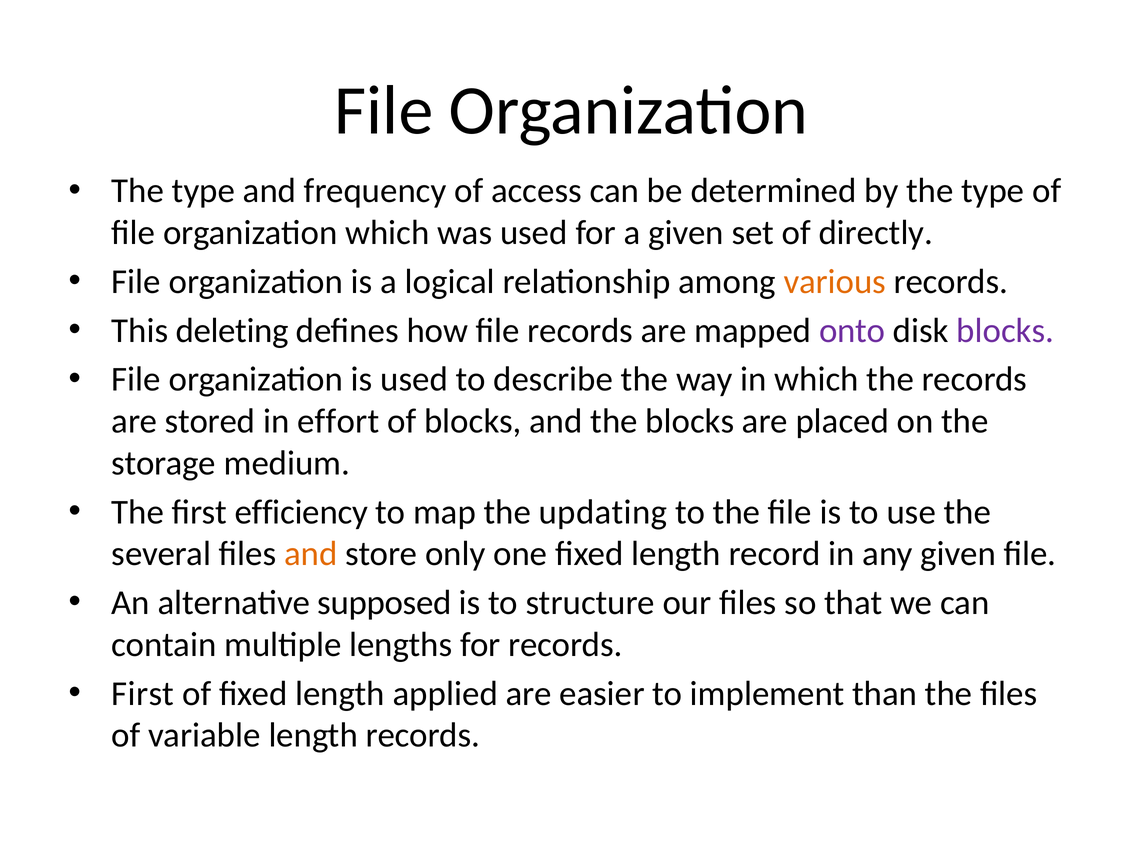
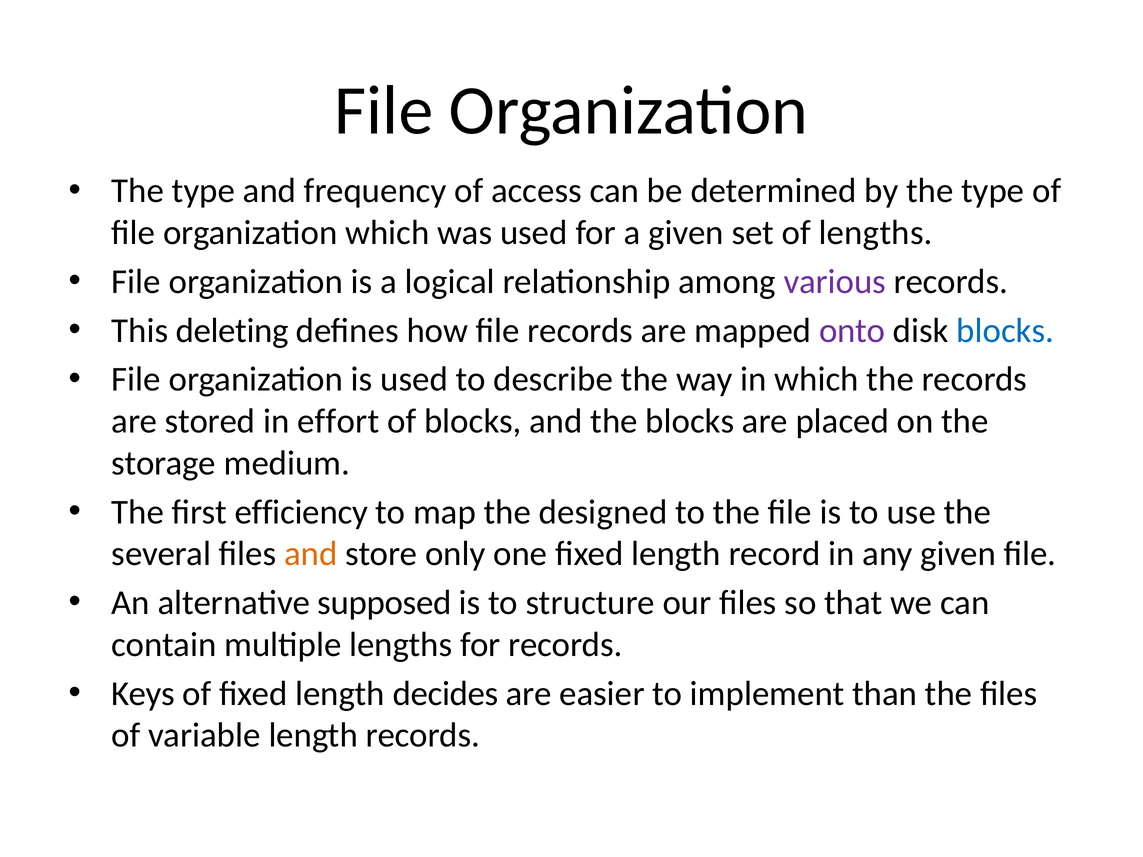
of directly: directly -> lengths (876, 233)
various colour: orange -> purple (835, 282)
blocks colour: purple -> blue (1005, 331)
updating: updating -> designed (603, 512)
First: First -> Keys (143, 694)
applied: applied -> decides (445, 694)
